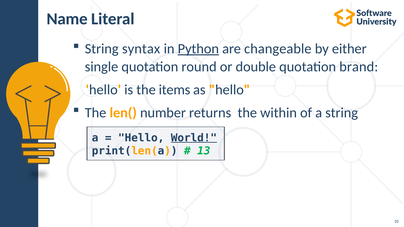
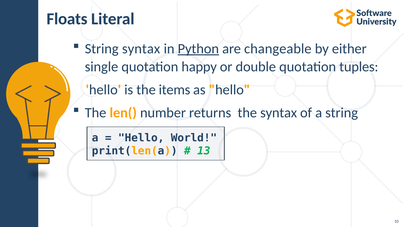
Name: Name -> Floats (67, 19)
round: round -> happy (199, 67)
brand: brand -> tuples (359, 67)
the within: within -> syntax (279, 113)
World underline: present -> none (194, 138)
